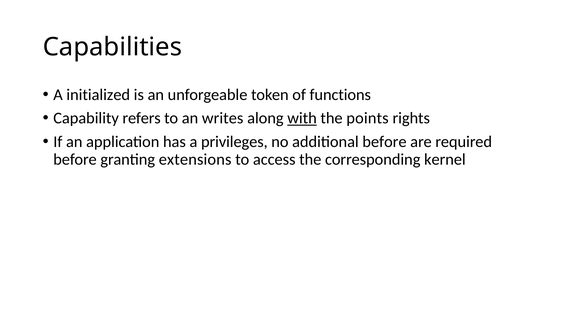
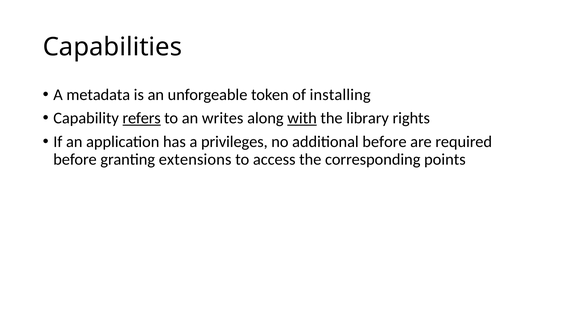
initialized: initialized -> metadata (98, 95)
functions: functions -> installing (340, 95)
refers underline: none -> present (142, 118)
points: points -> library (368, 118)
kernel: kernel -> points (445, 160)
